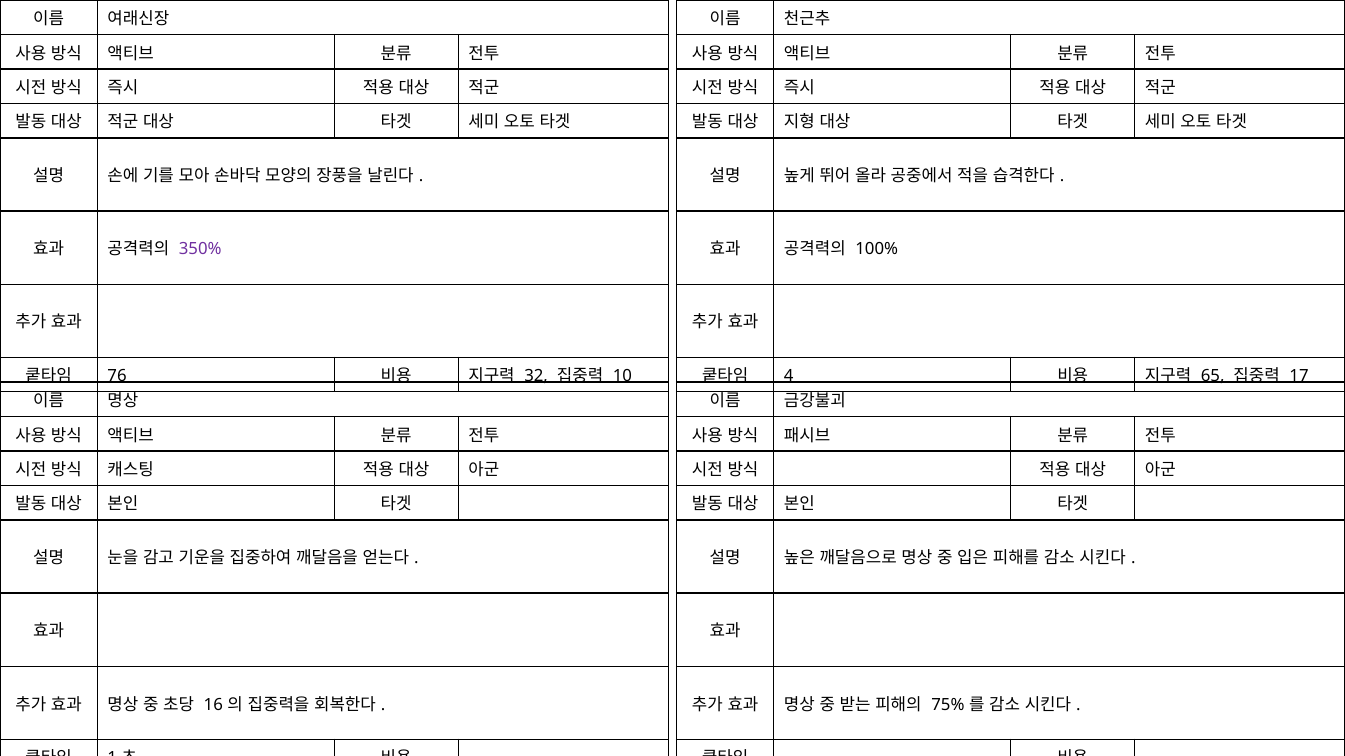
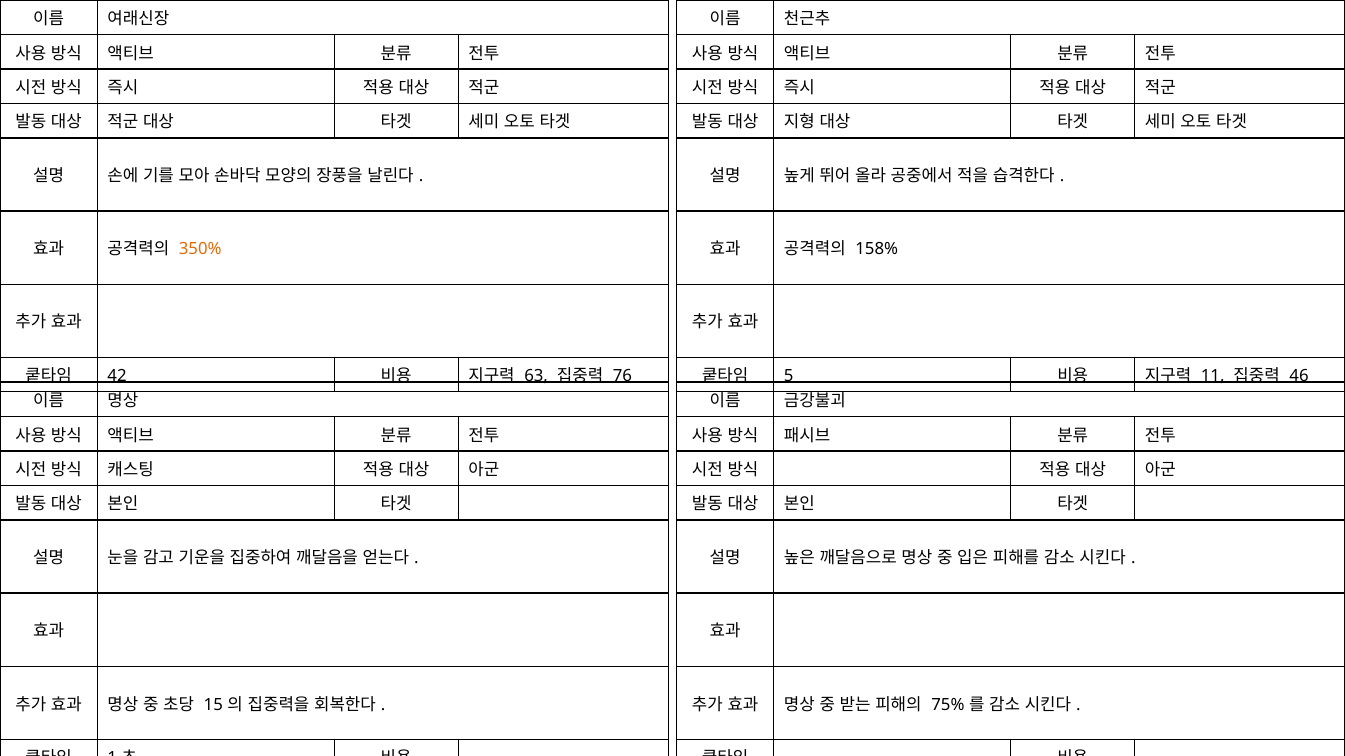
350% colour: purple -> orange (200, 250)
100%: 100% -> 158% (877, 250)
76: 76 -> 42 (117, 376)
32: 32 -> 63 (536, 377)
10: 10 -> 76 (623, 377)
4: 4 -> 5 (789, 376)
65: 65 -> 11 (1213, 377)
17: 17 -> 46 (1299, 377)
16: 16 -> 15 (213, 705)
